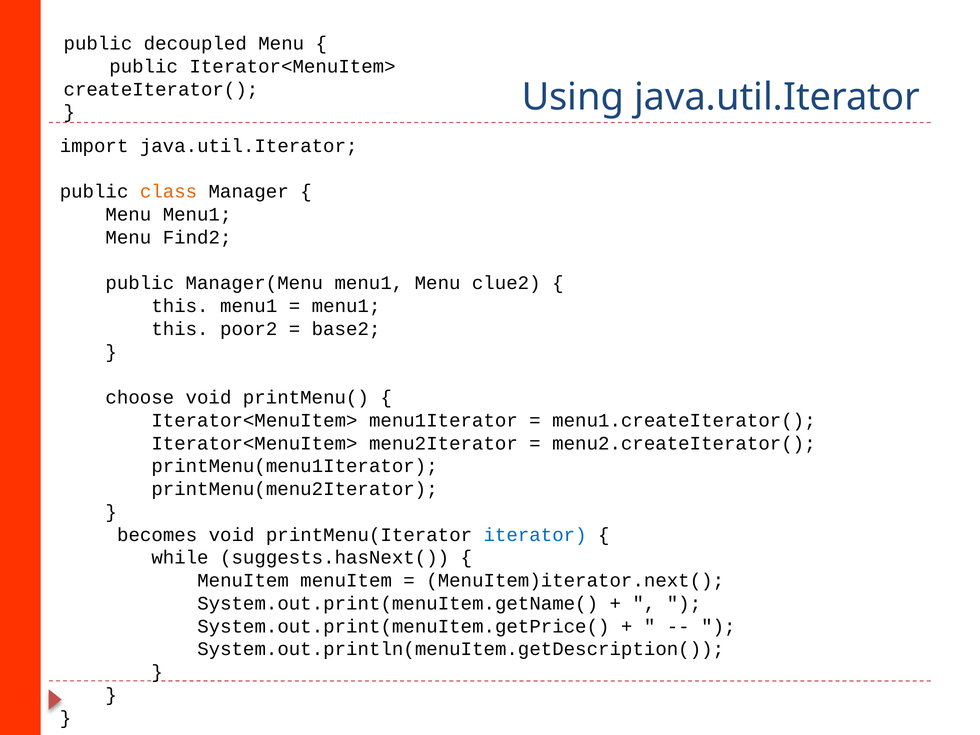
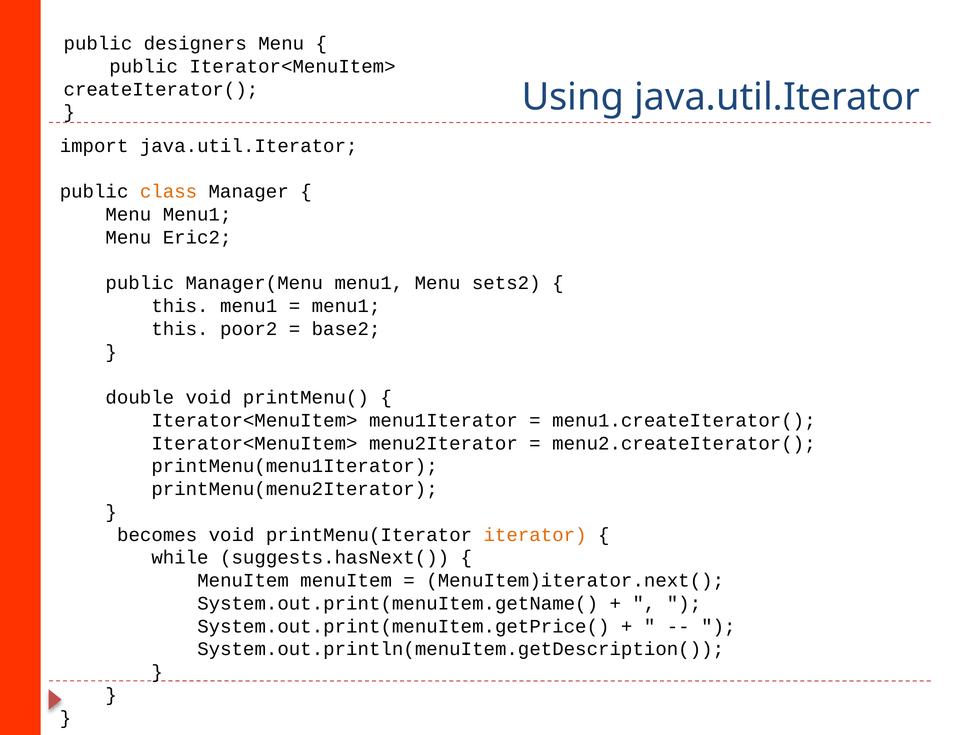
decoupled: decoupled -> designers (195, 44)
Find2: Find2 -> Eric2 (197, 237)
clue2: clue2 -> sets2 (506, 283)
choose: choose -> double (140, 397)
iterator colour: blue -> orange (535, 535)
